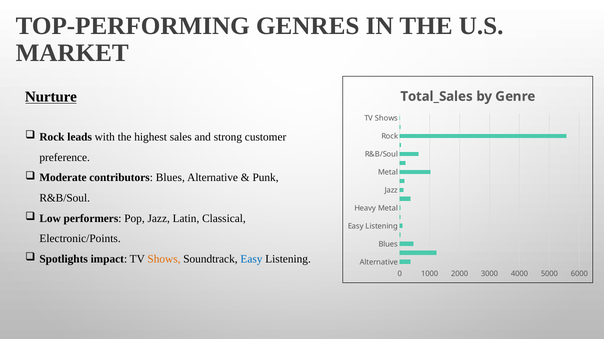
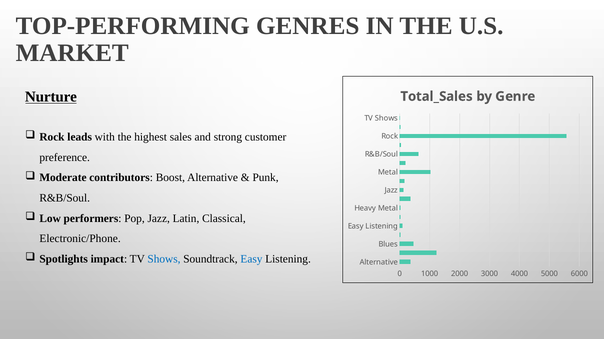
contributors Blues: Blues -> Boost (170, 178)
Electronic/Points: Electronic/Points -> Electronic/Phone (80, 239)
Shows colour: orange -> blue (164, 260)
